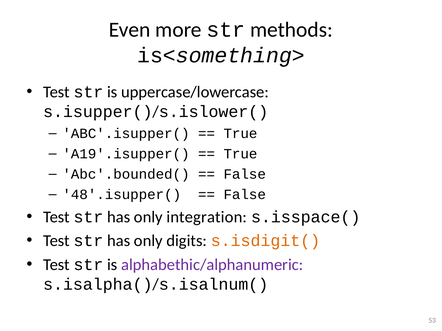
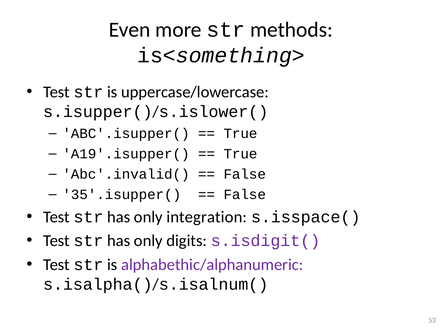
Abc'.bounded(: Abc'.bounded( -> Abc'.invalid( (126, 174)
48'.isupper(: 48'.isupper( -> 35'.isupper( (122, 195)
s.isdigit( colour: orange -> purple (265, 241)
